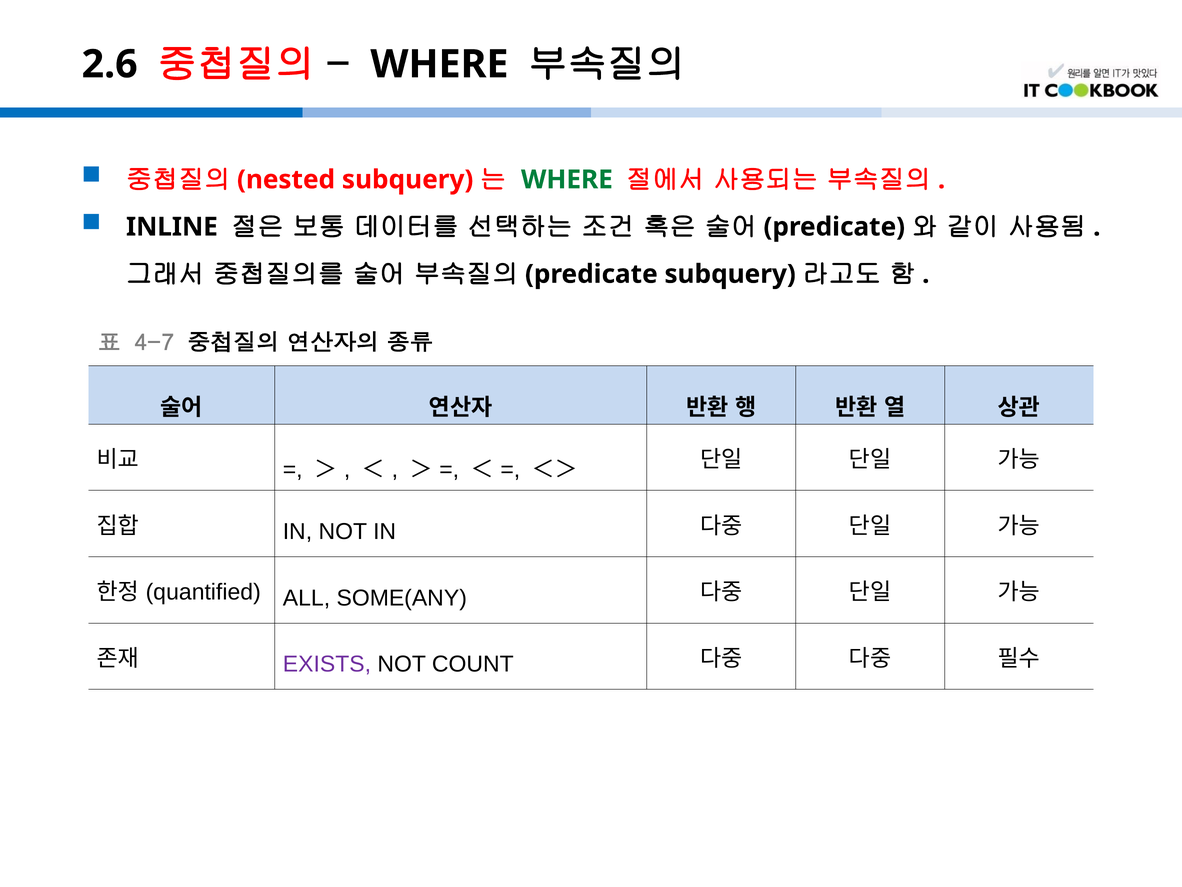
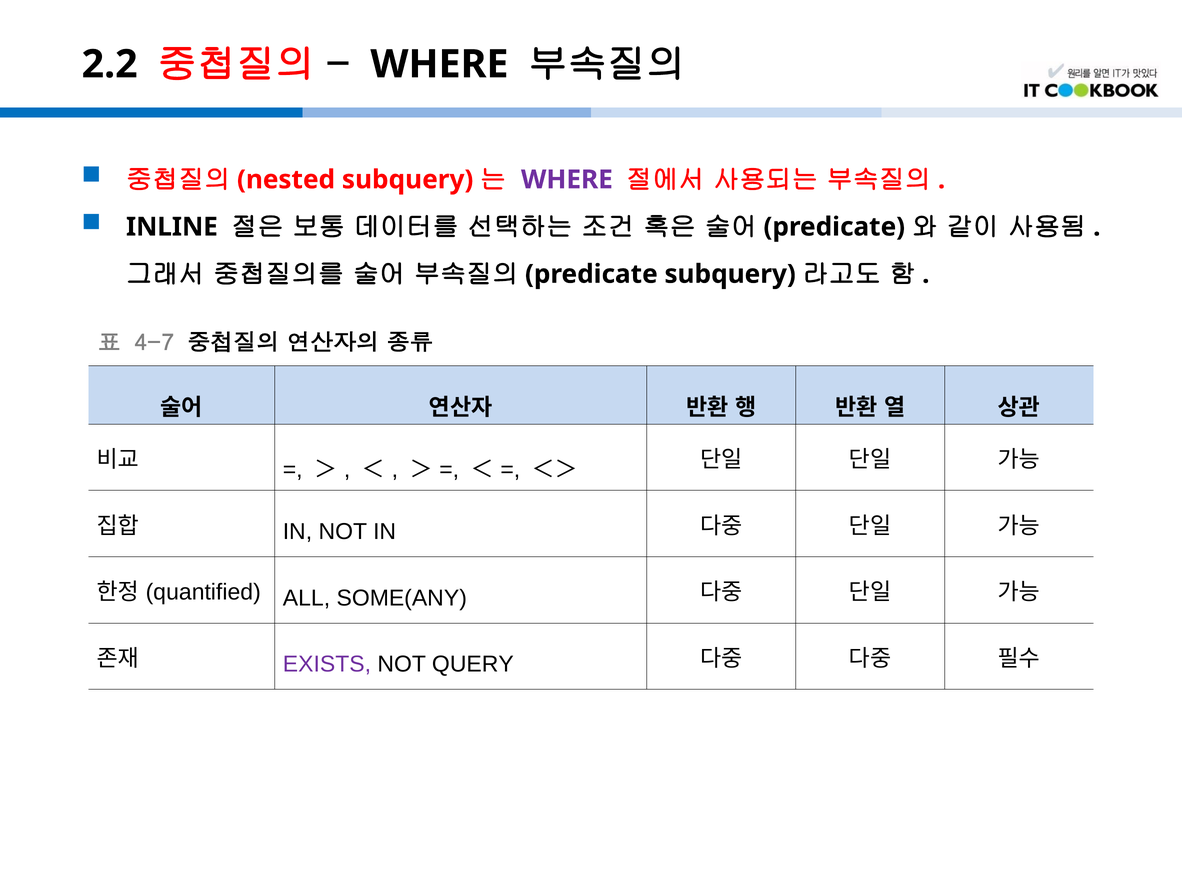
2.6: 2.6 -> 2.2 (110, 64)
WHERE colour: green -> purple (567, 180)
COUNT: COUNT -> QUERY (473, 664)
